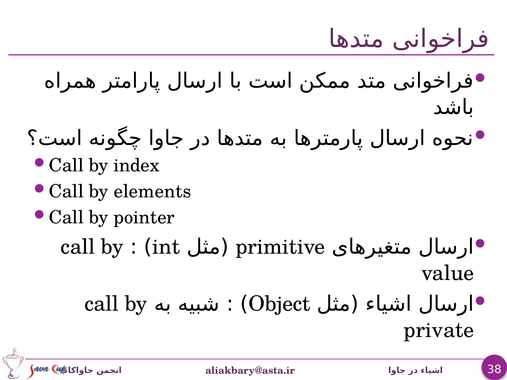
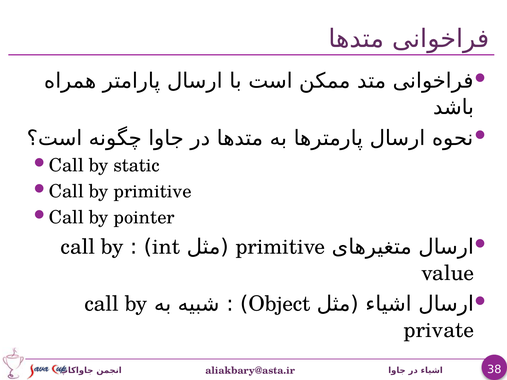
index: index -> static (137, 166)
by elements: elements -> primitive (153, 192)
